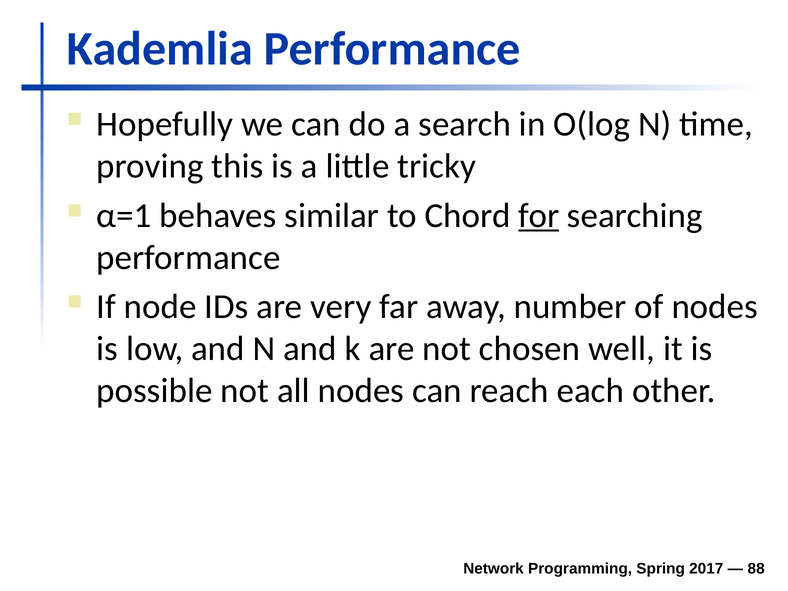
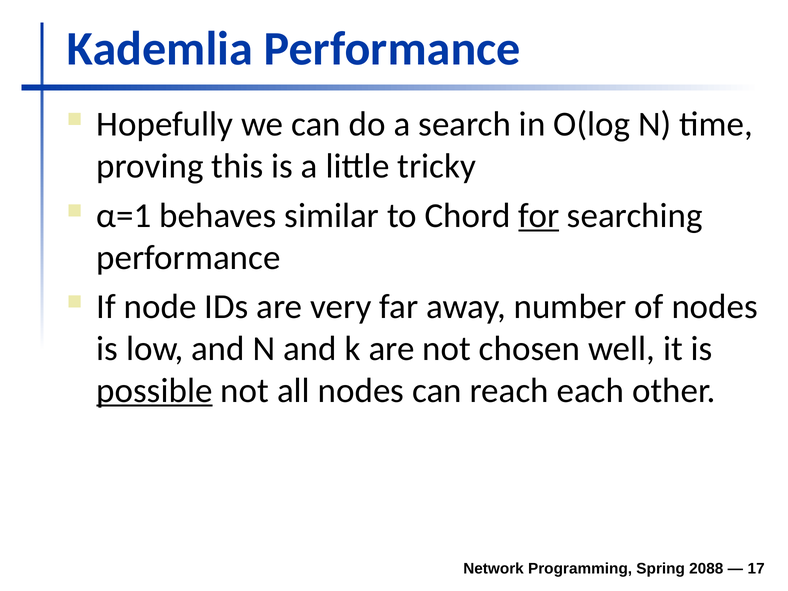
possible underline: none -> present (154, 391)
2017: 2017 -> 2088 (706, 569)
88: 88 -> 17 (756, 569)
